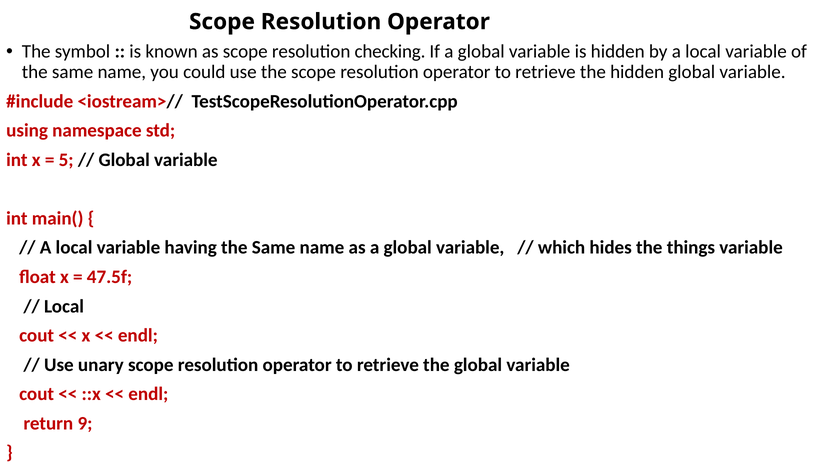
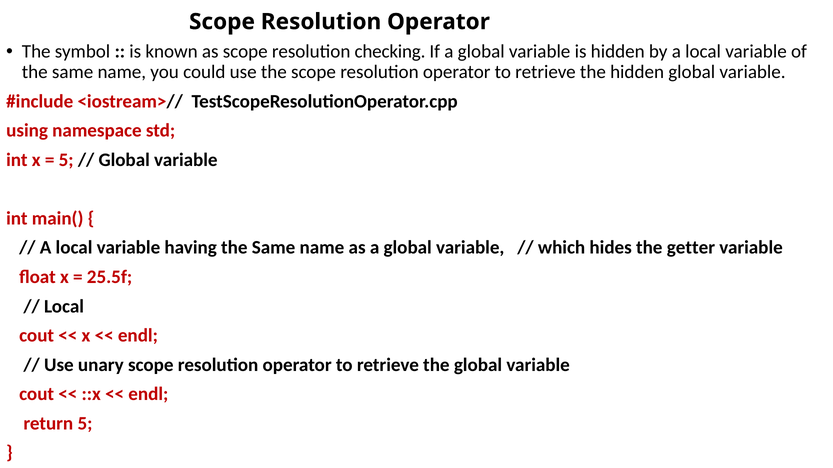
things: things -> getter (691, 248)
47.5f: 47.5f -> 25.5f (110, 277)
return 9: 9 -> 5 (85, 424)
